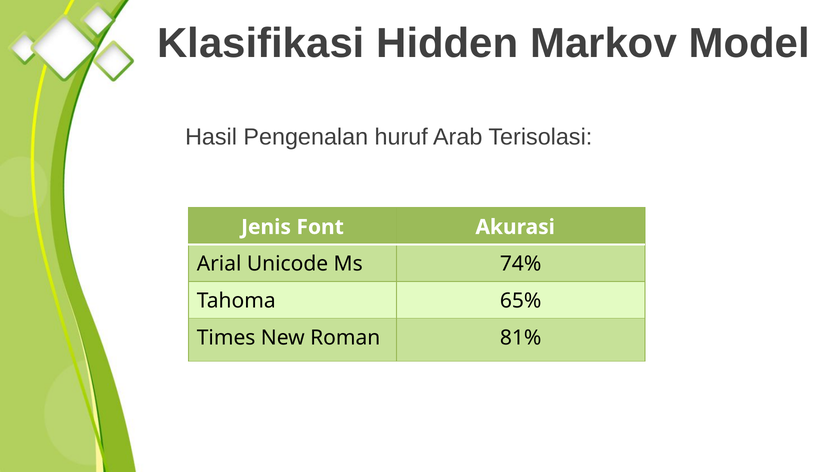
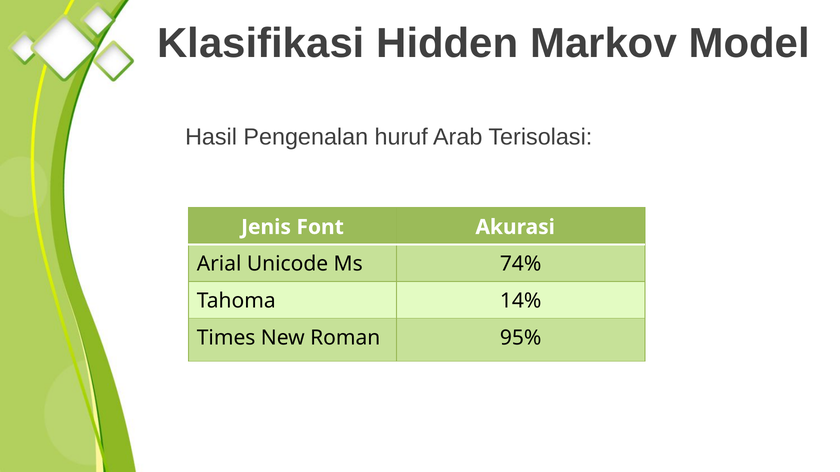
65%: 65% -> 14% (521, 301)
81%: 81% -> 95% (521, 338)
